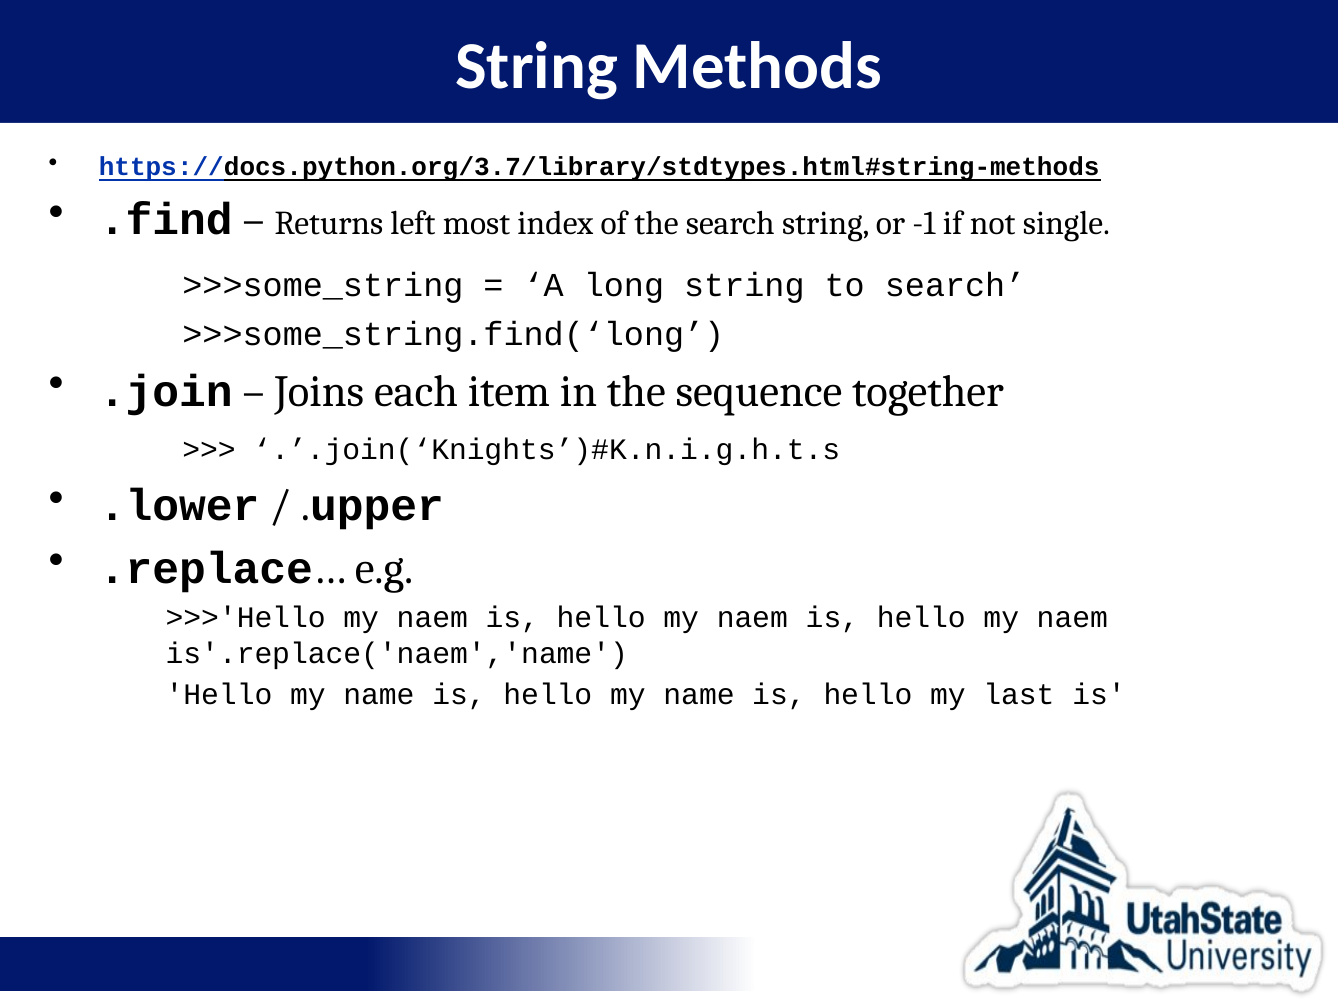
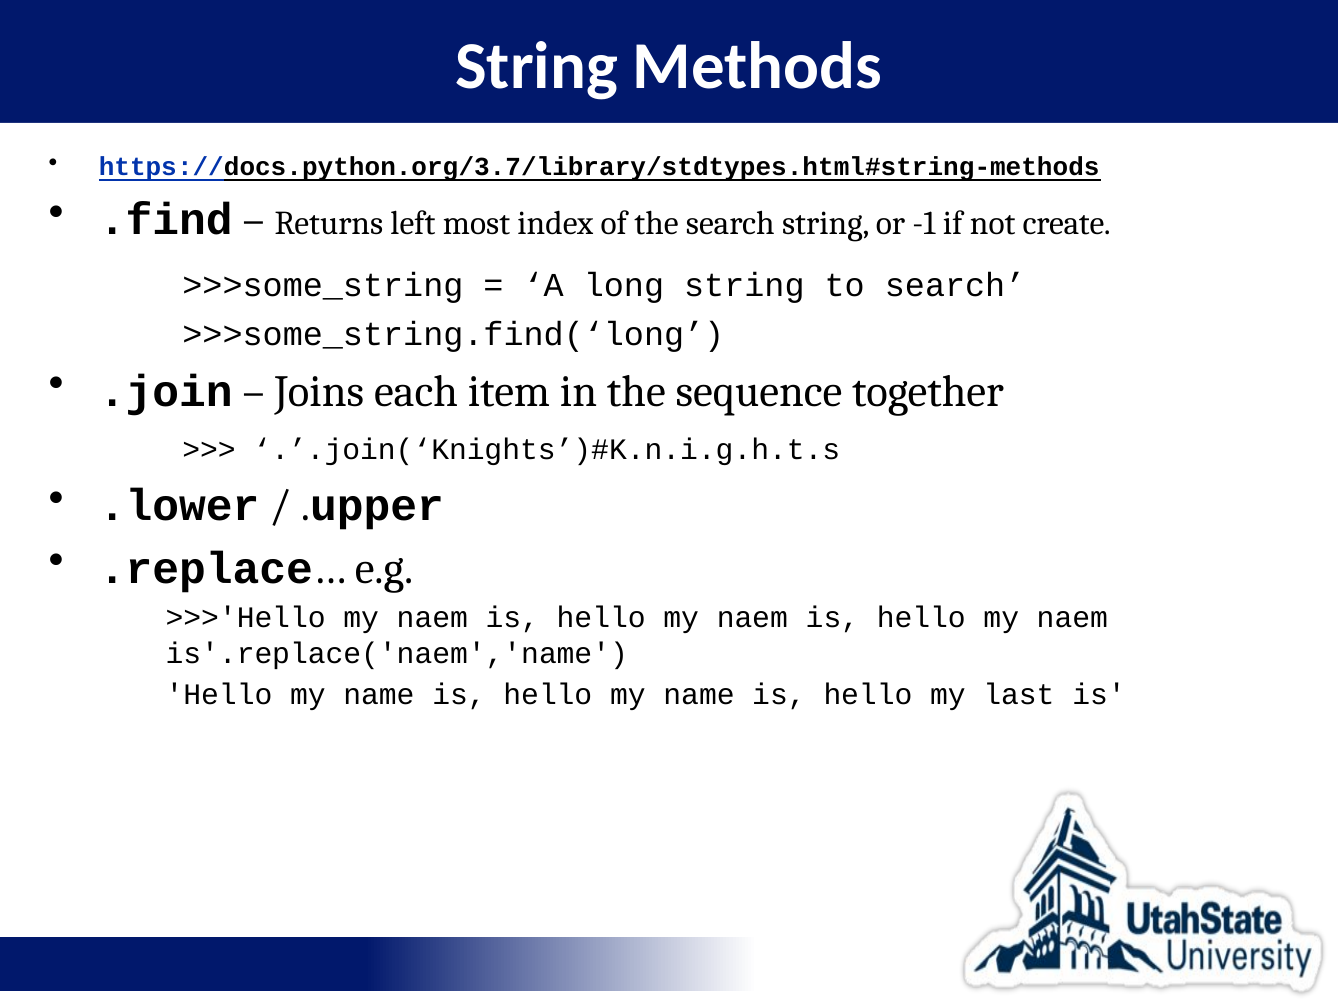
single: single -> create (1067, 223)
